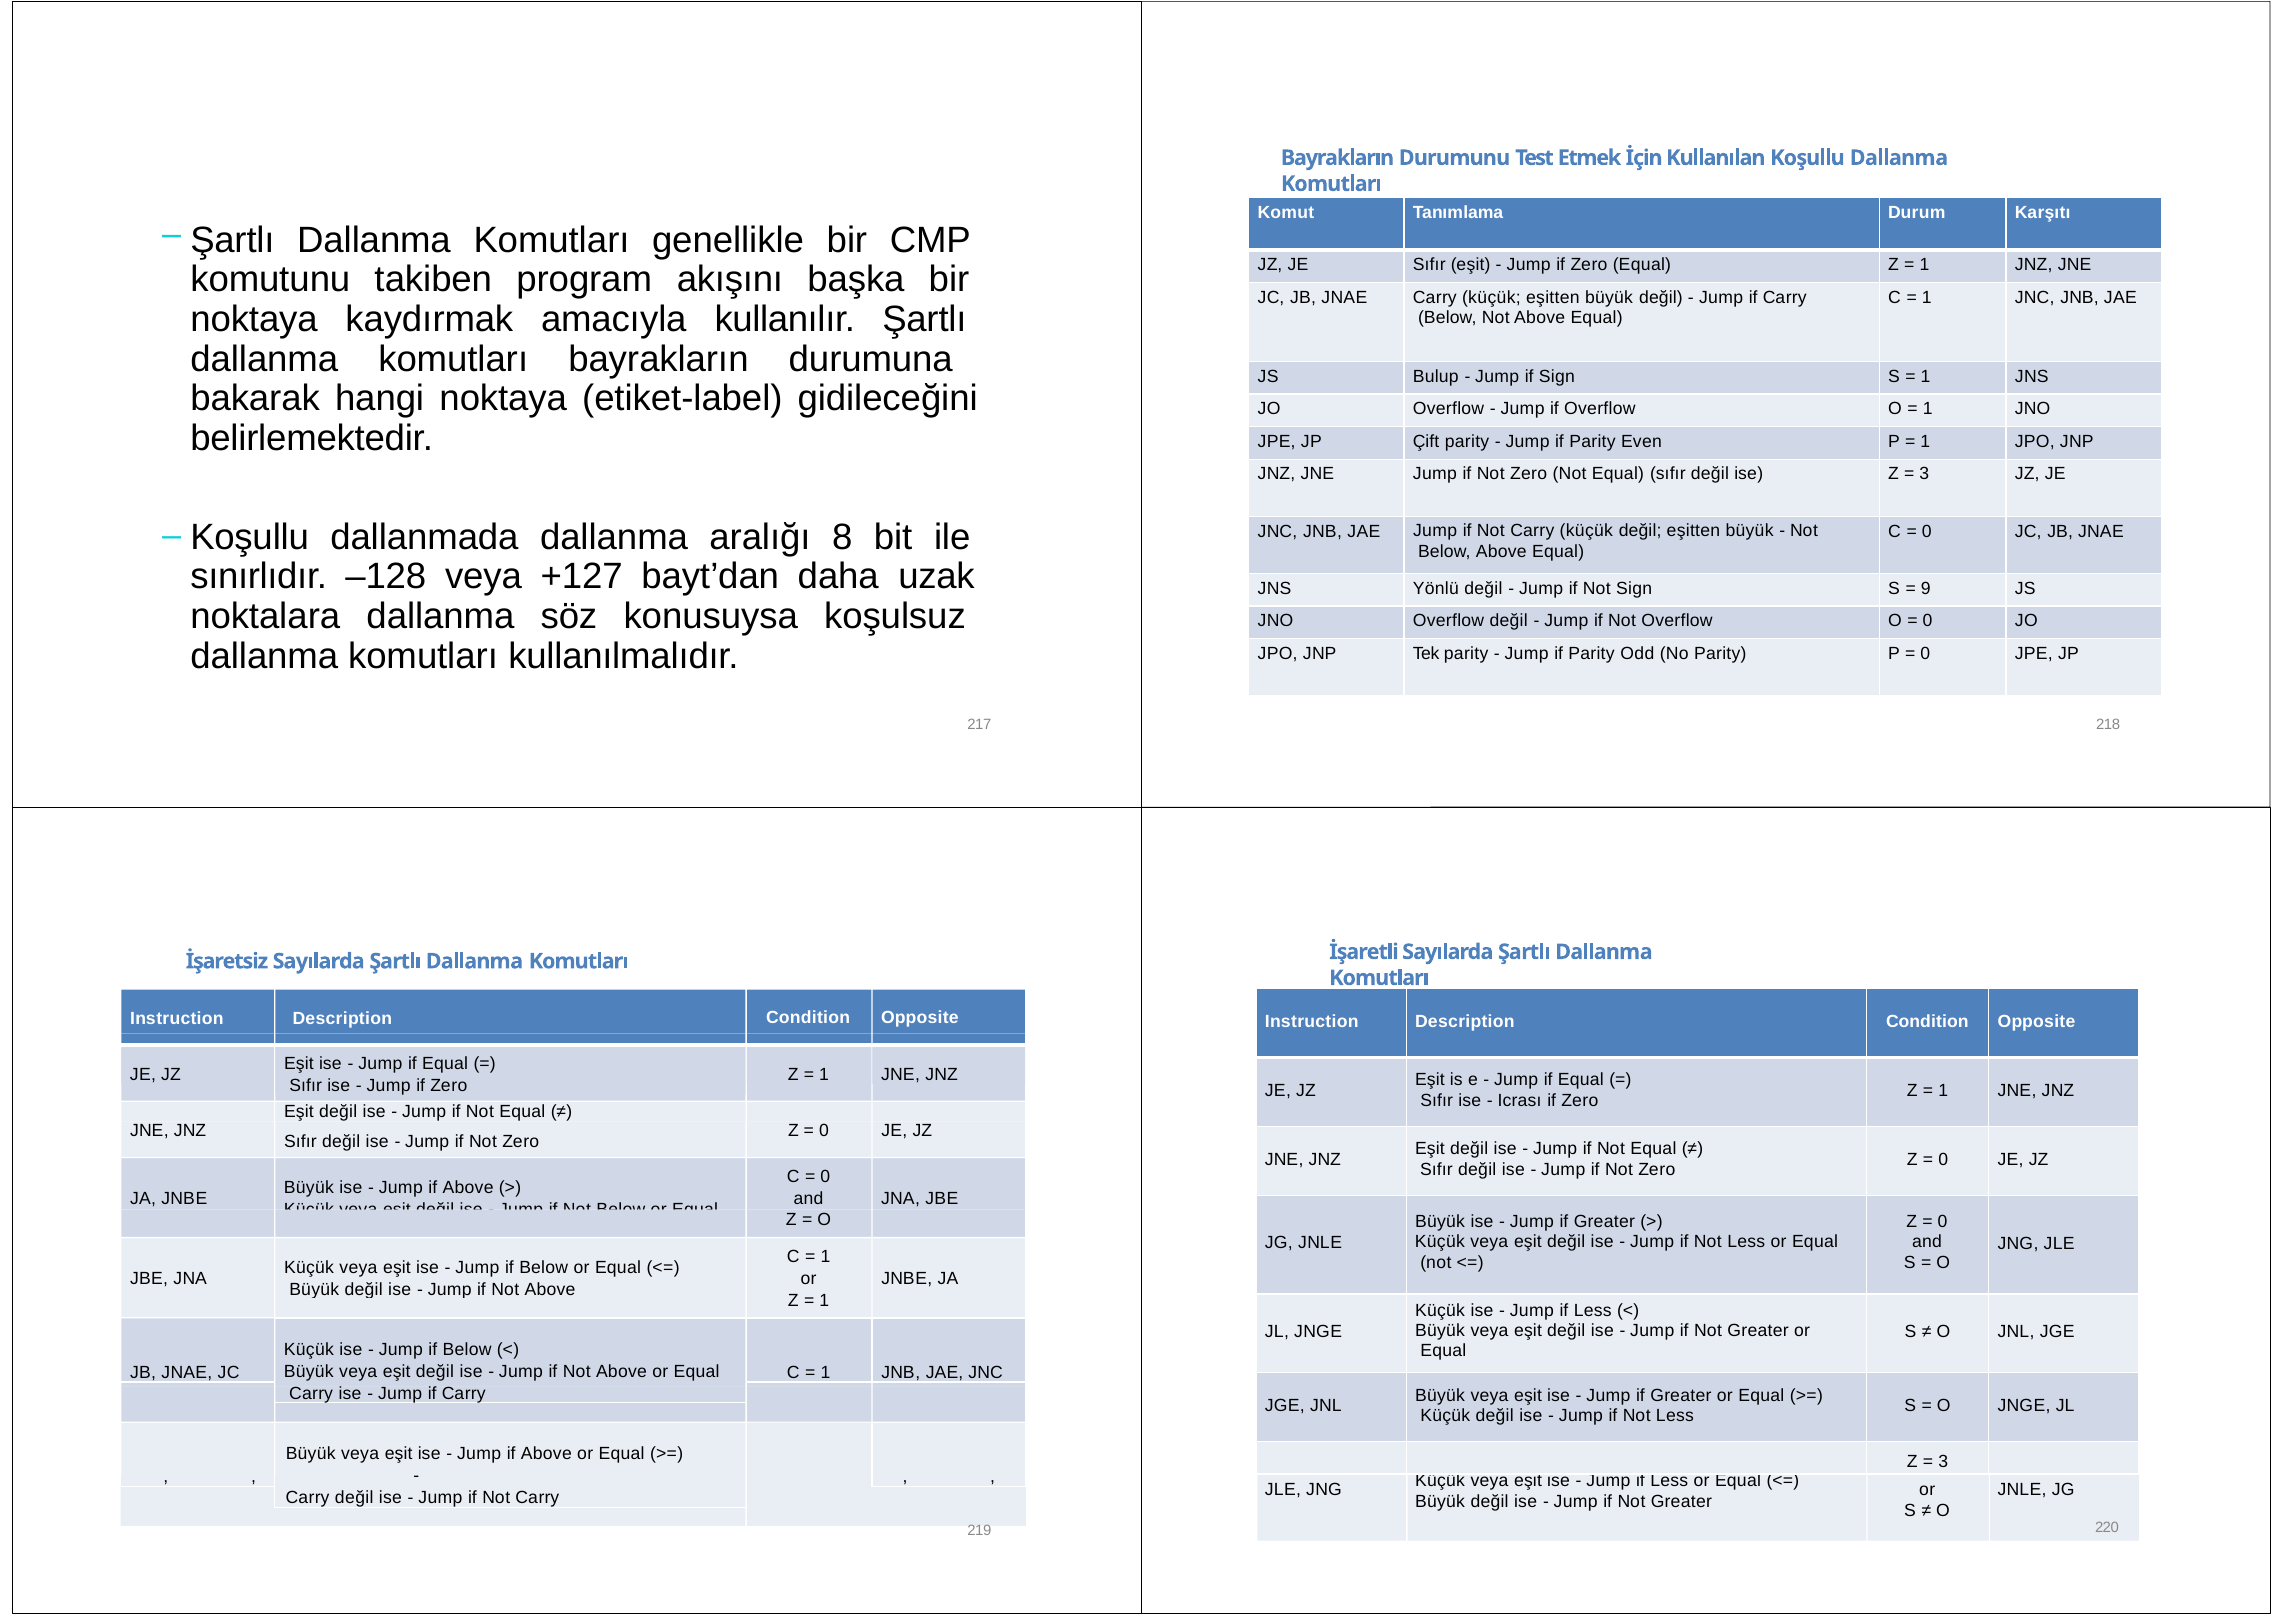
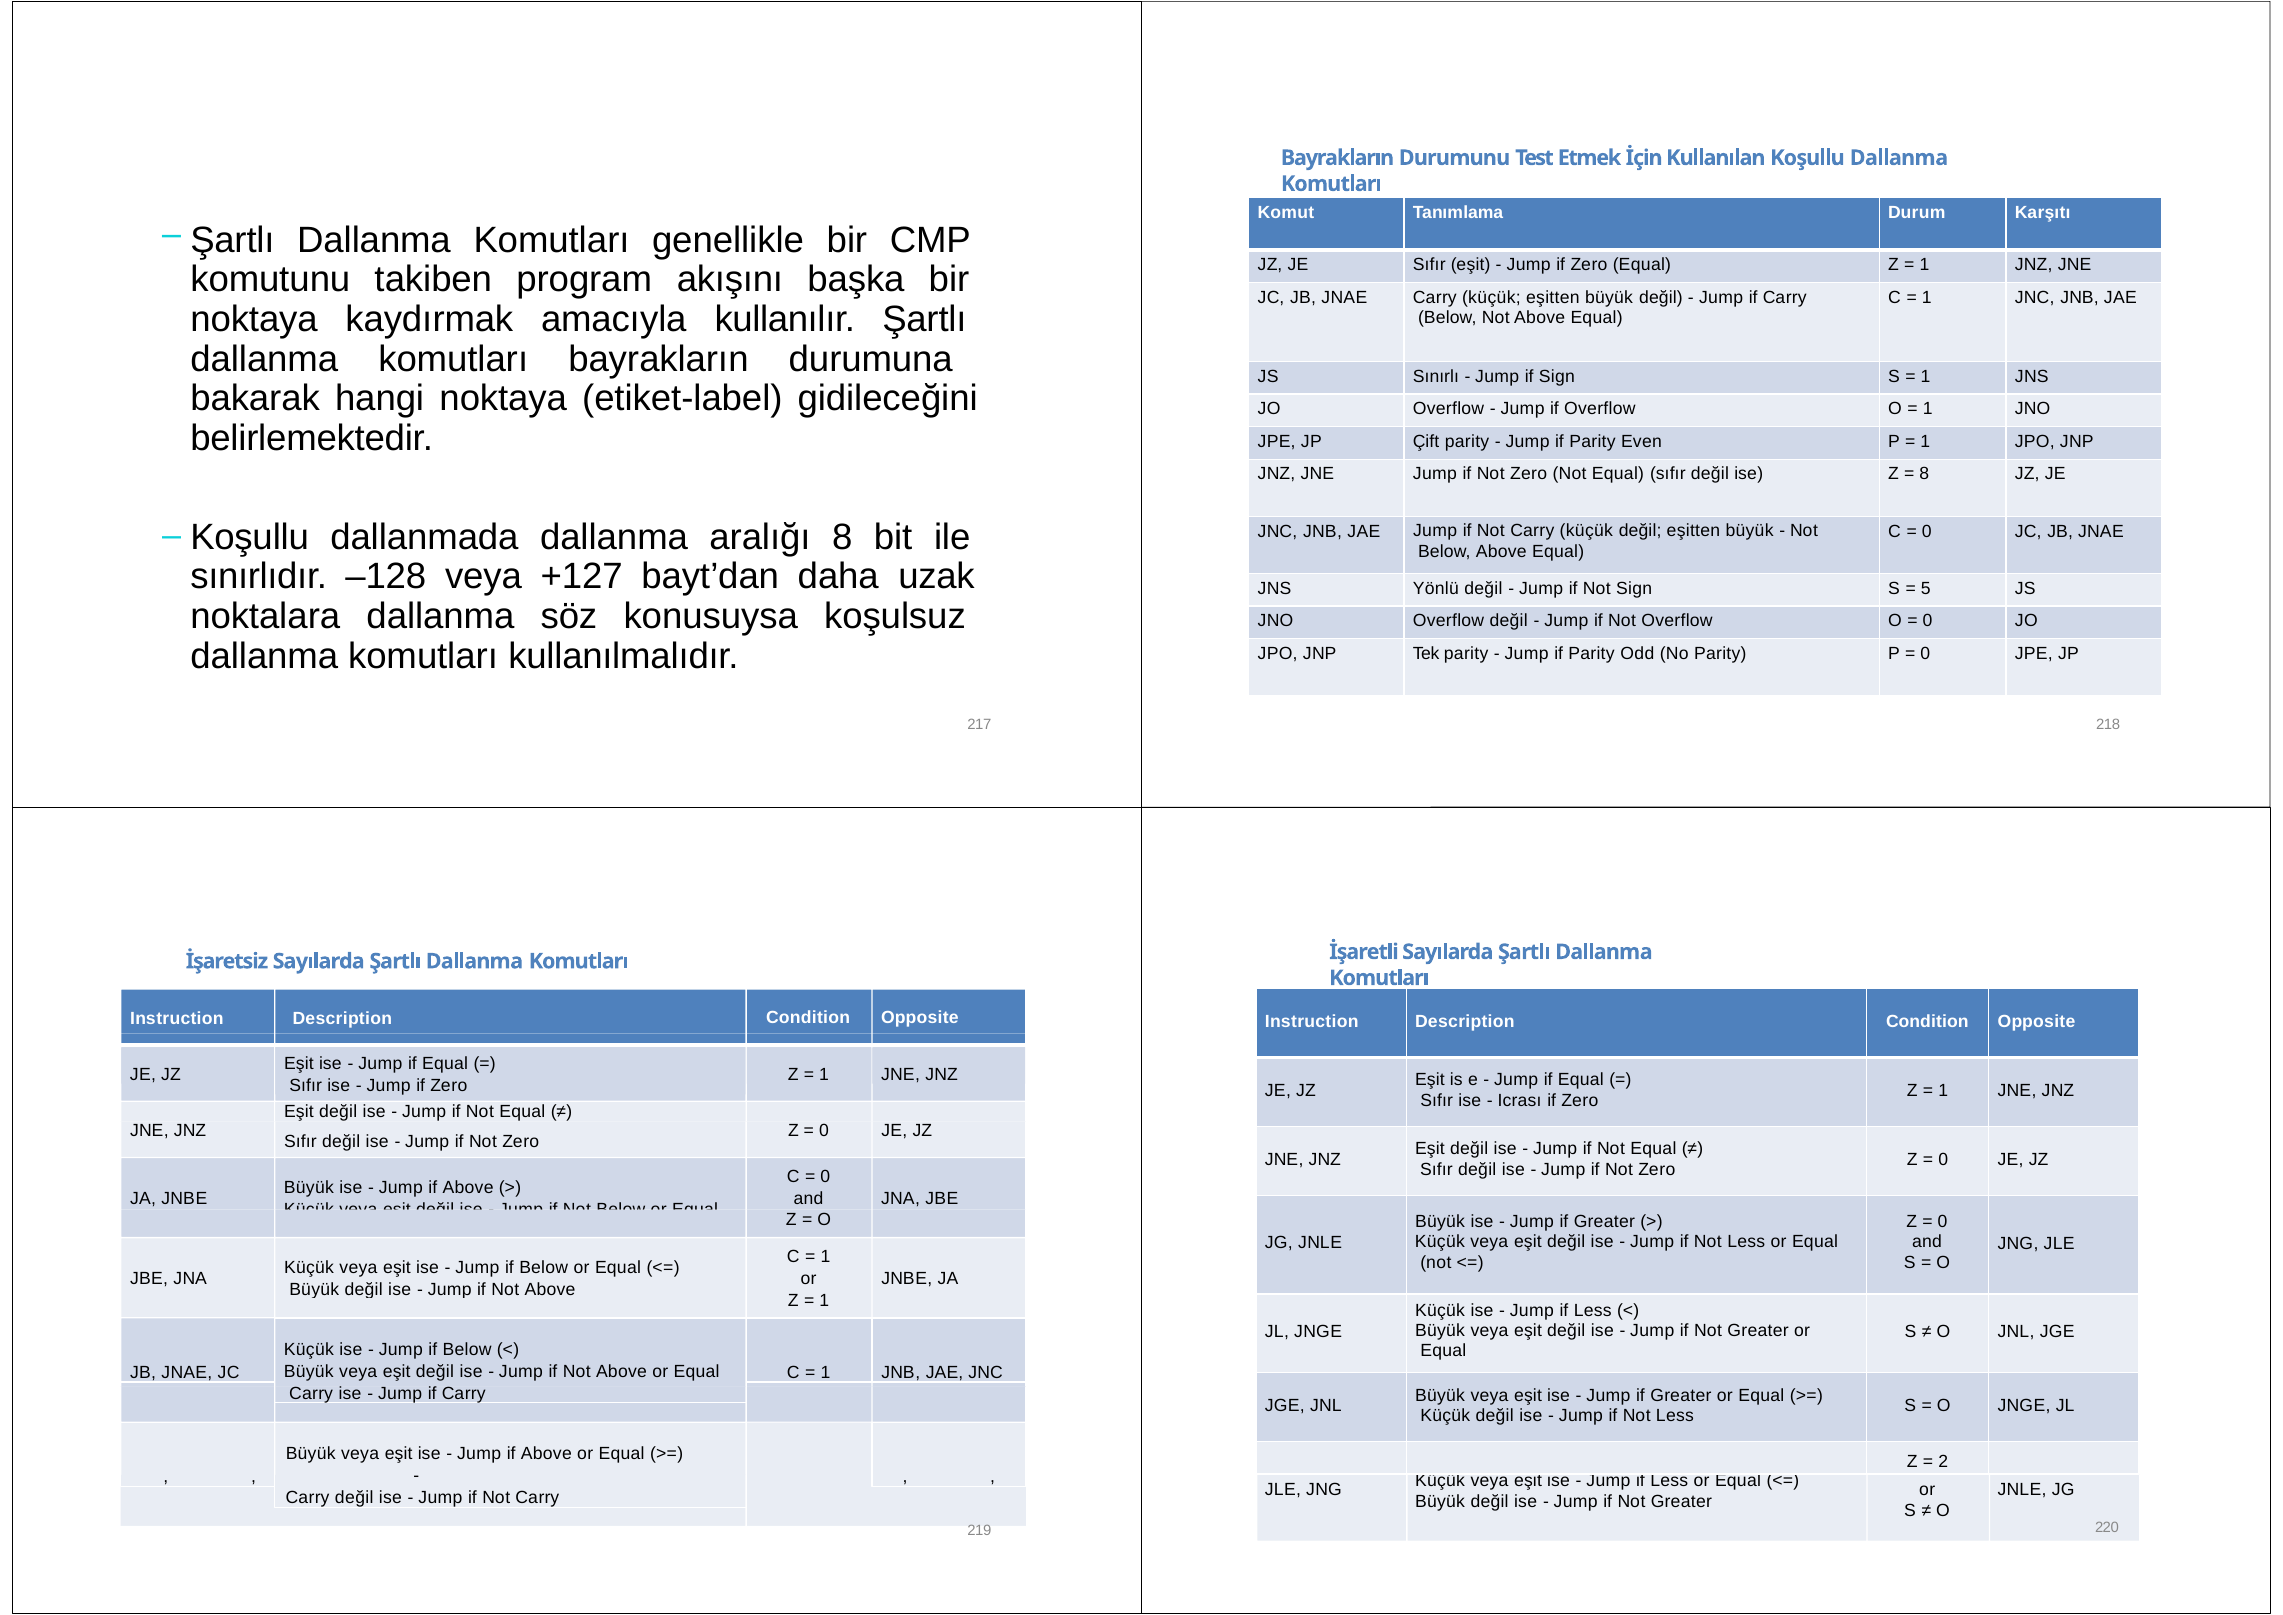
Bulup: Bulup -> Sınırlı (1436, 376)
3: 3 -> 8 (1924, 474)
9: 9 -> 5 (1926, 588)
3: 3 -> 2 (1943, 1461)
